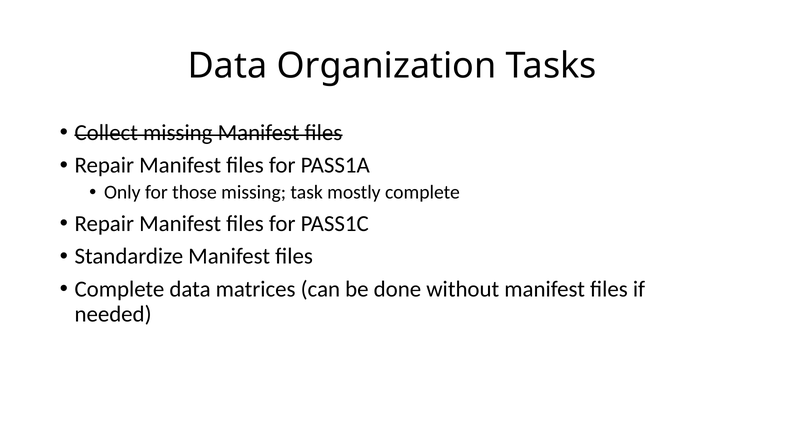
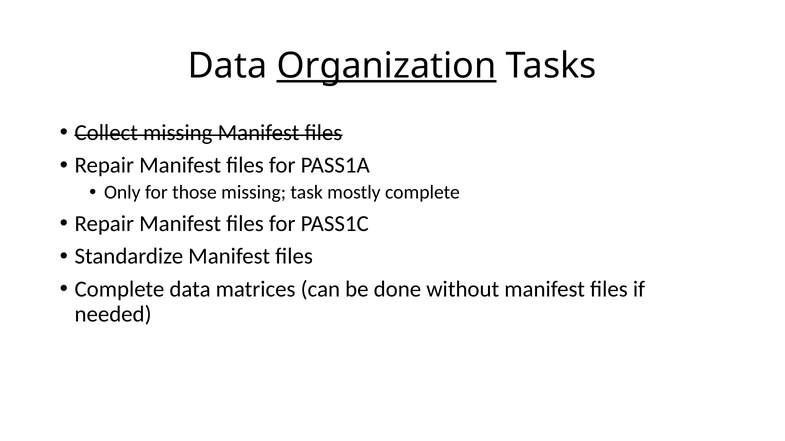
Organization underline: none -> present (387, 66)
